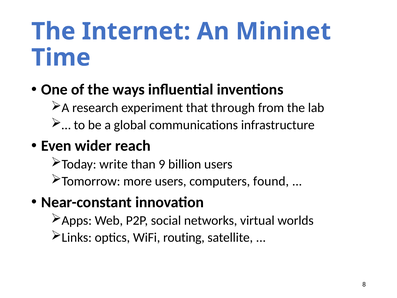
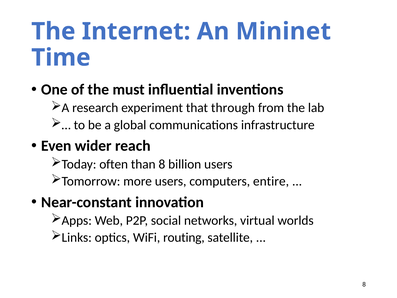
ways: ways -> must (129, 89)
write: write -> often (114, 164)
than 9: 9 -> 8 (162, 164)
found: found -> entire (271, 181)
